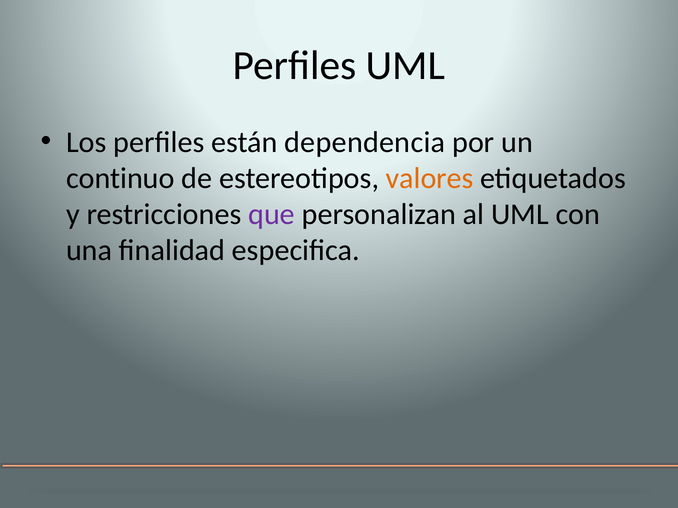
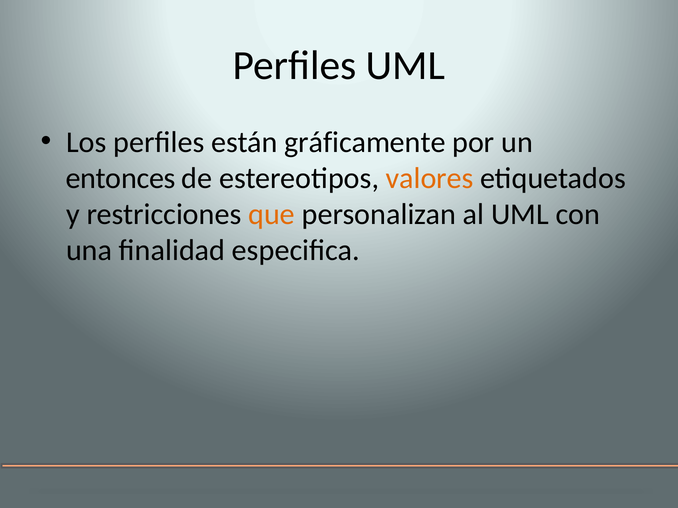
dependencia: dependencia -> gráficamente (365, 142)
continuo: continuo -> entonces (120, 178)
que colour: purple -> orange (272, 215)
